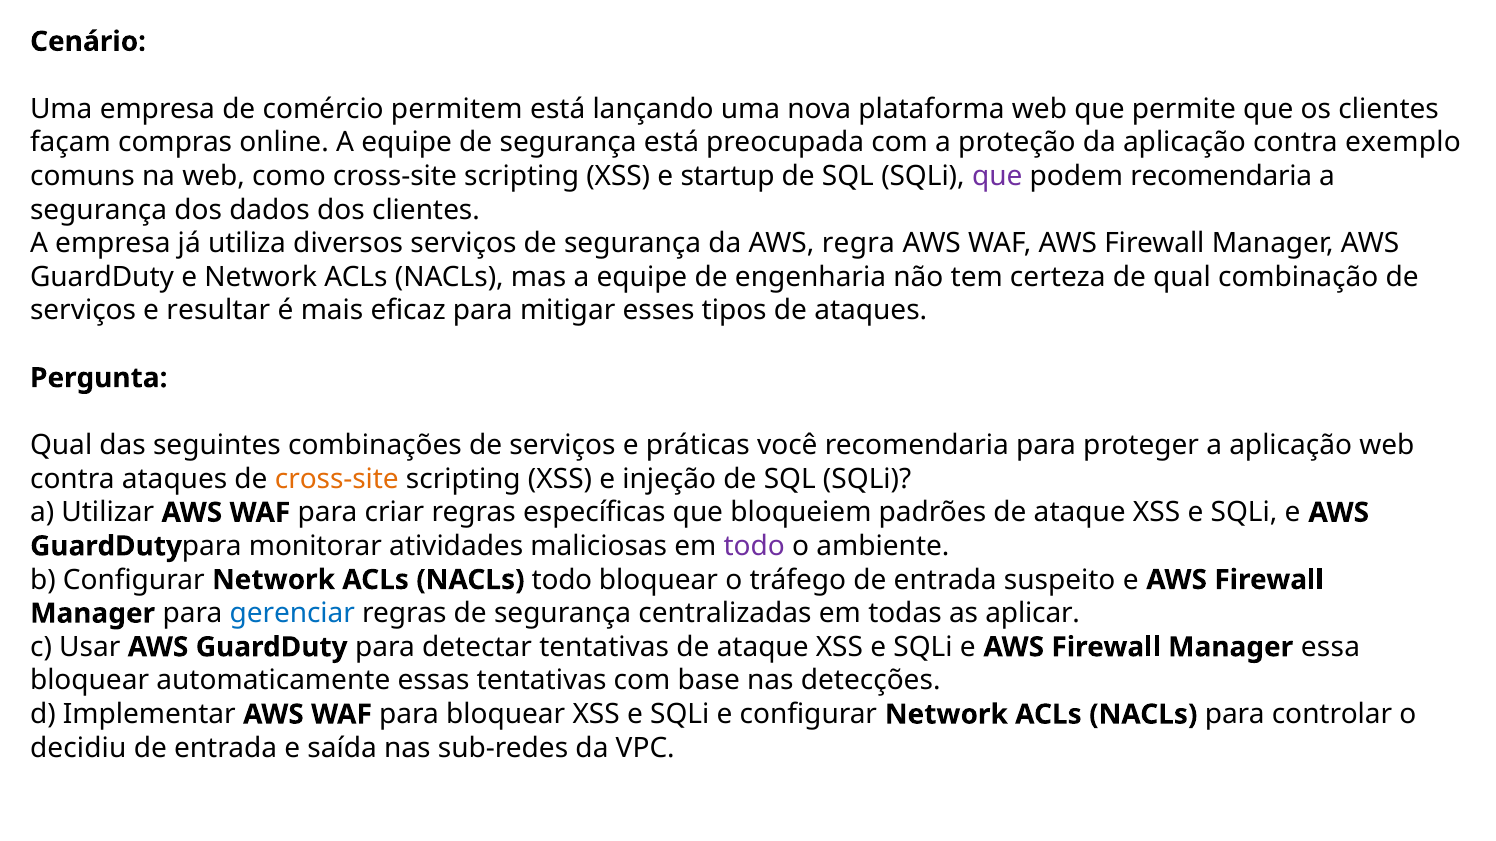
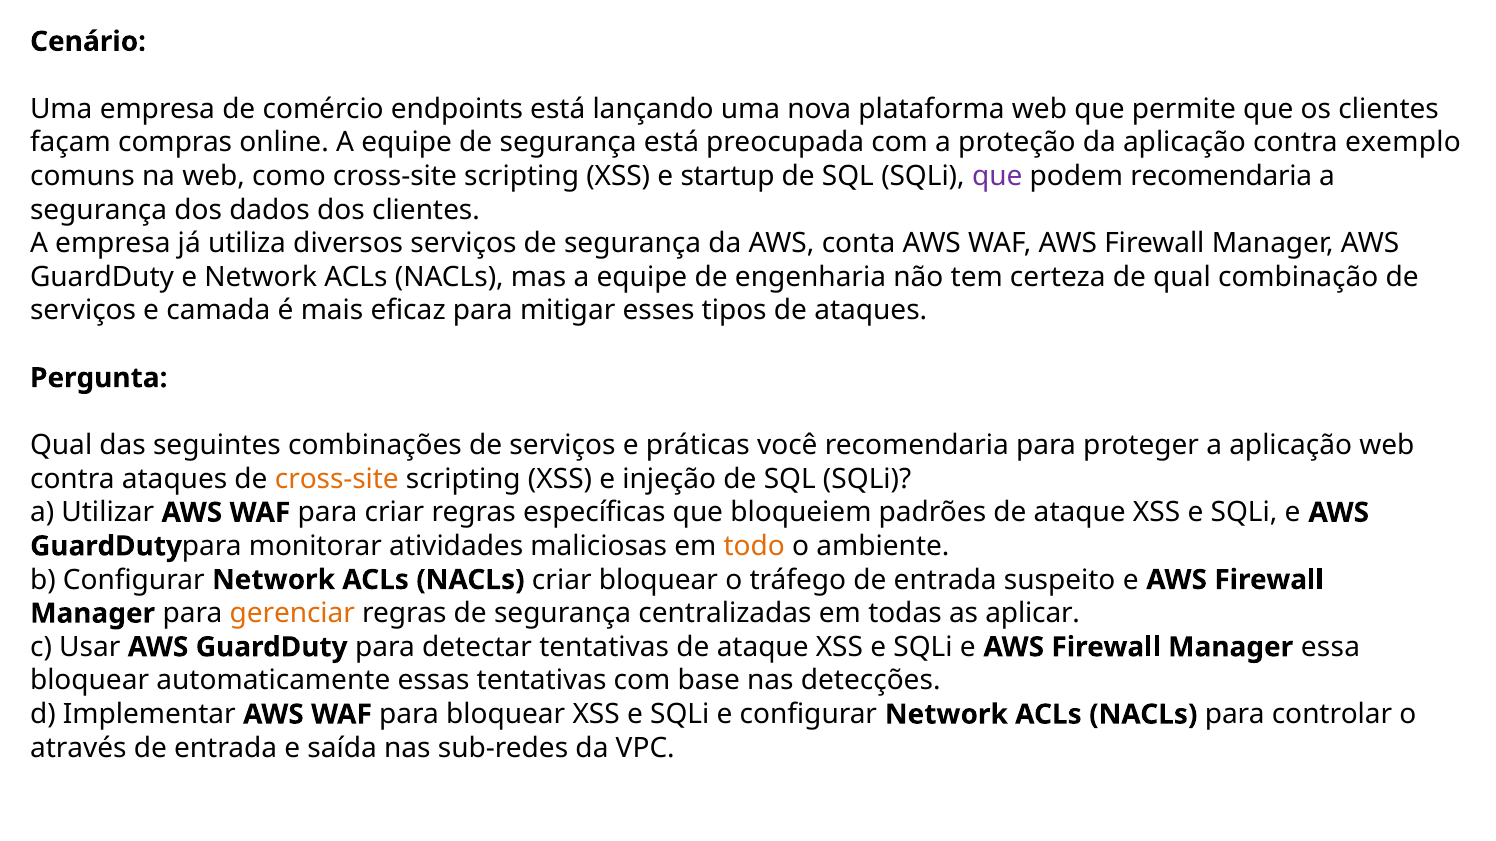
permitem: permitem -> endpoints (457, 109)
regra: regra -> conta (859, 244)
resultar: resultar -> camada (218, 311)
todo colour: purple -> orange (754, 546)
NACLs todo: todo -> criar (562, 580)
gerenciar colour: blue -> orange (292, 614)
decidiu: decidiu -> através (78, 748)
